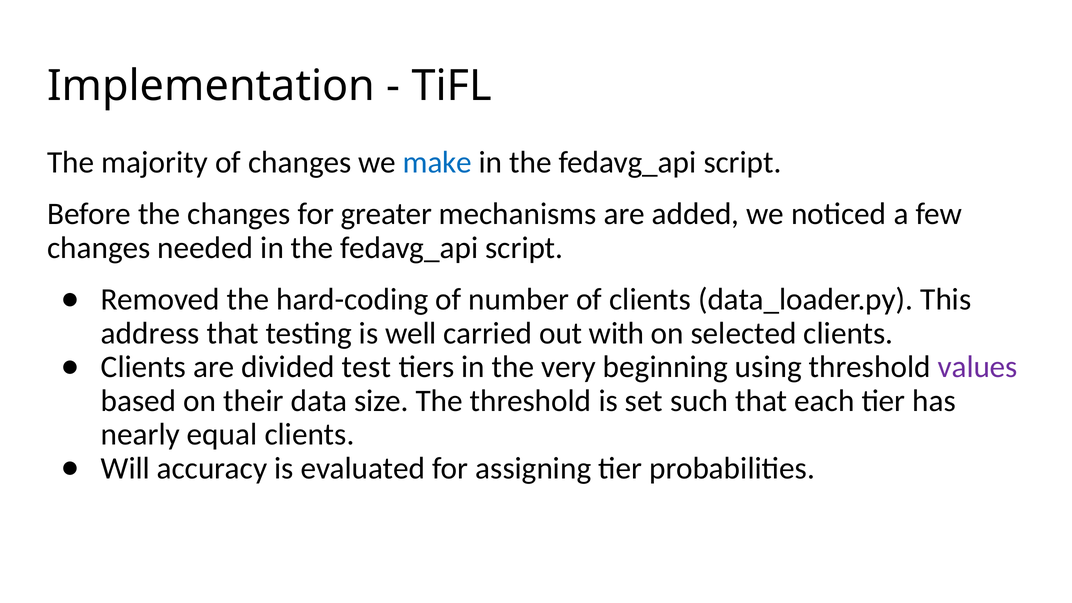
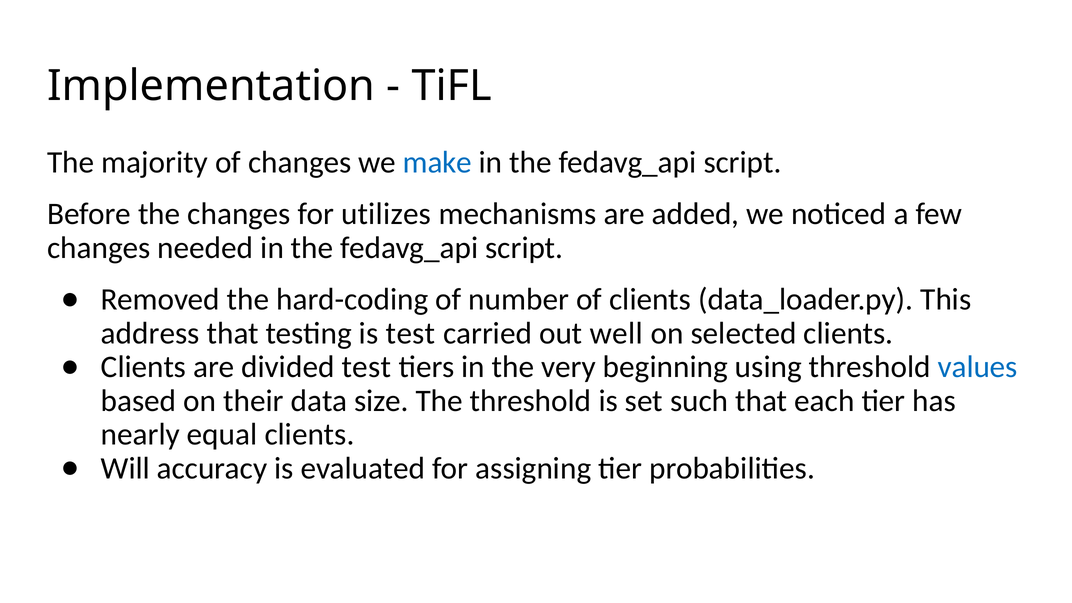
greater: greater -> utilizes (386, 214)
is well: well -> test (411, 333)
with: with -> well (616, 333)
values colour: purple -> blue (978, 367)
